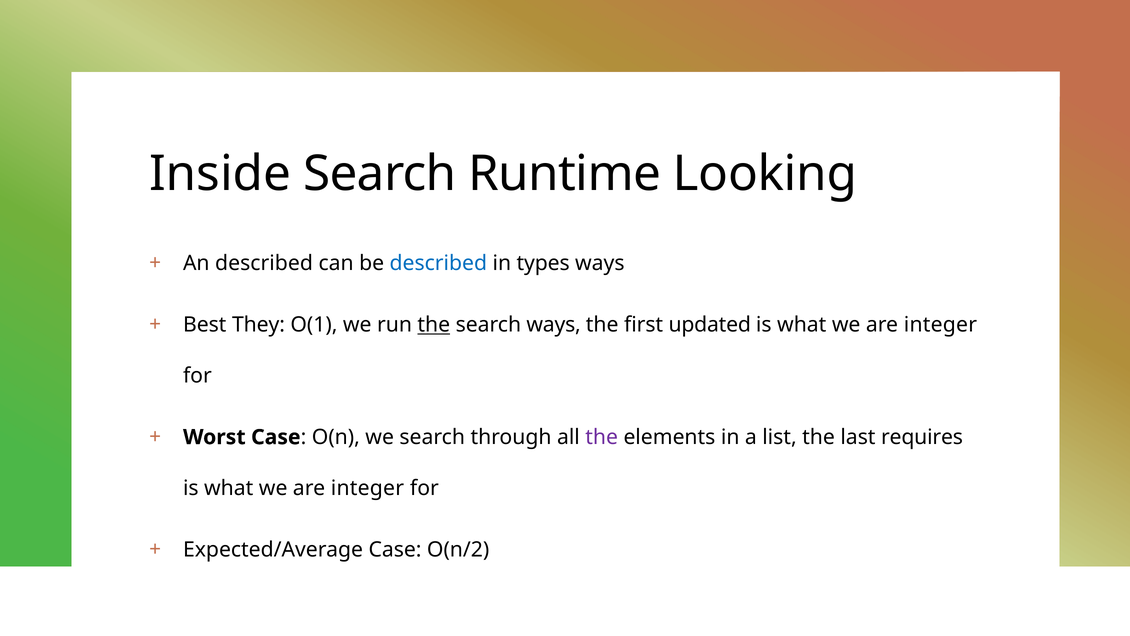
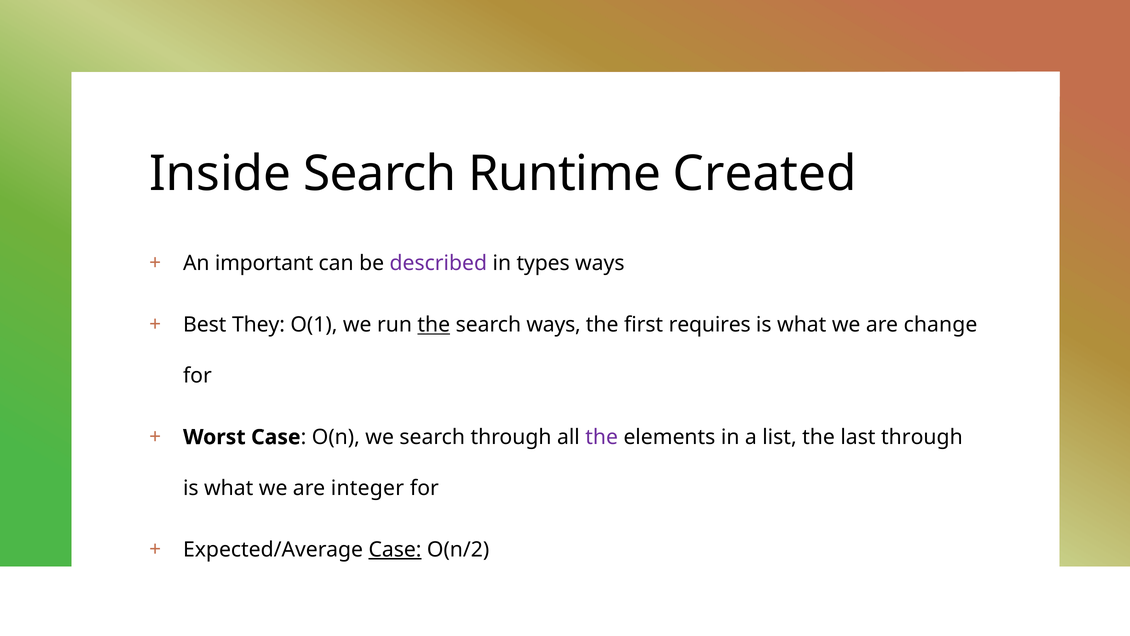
Looking: Looking -> Created (765, 174)
An described: described -> important (264, 263)
described colour: blue -> purple (438, 263)
updated: updated -> requires (710, 325)
integer: integer -> change (941, 325)
last requires: requires -> through (922, 437)
Case underline: none -> present (395, 549)
